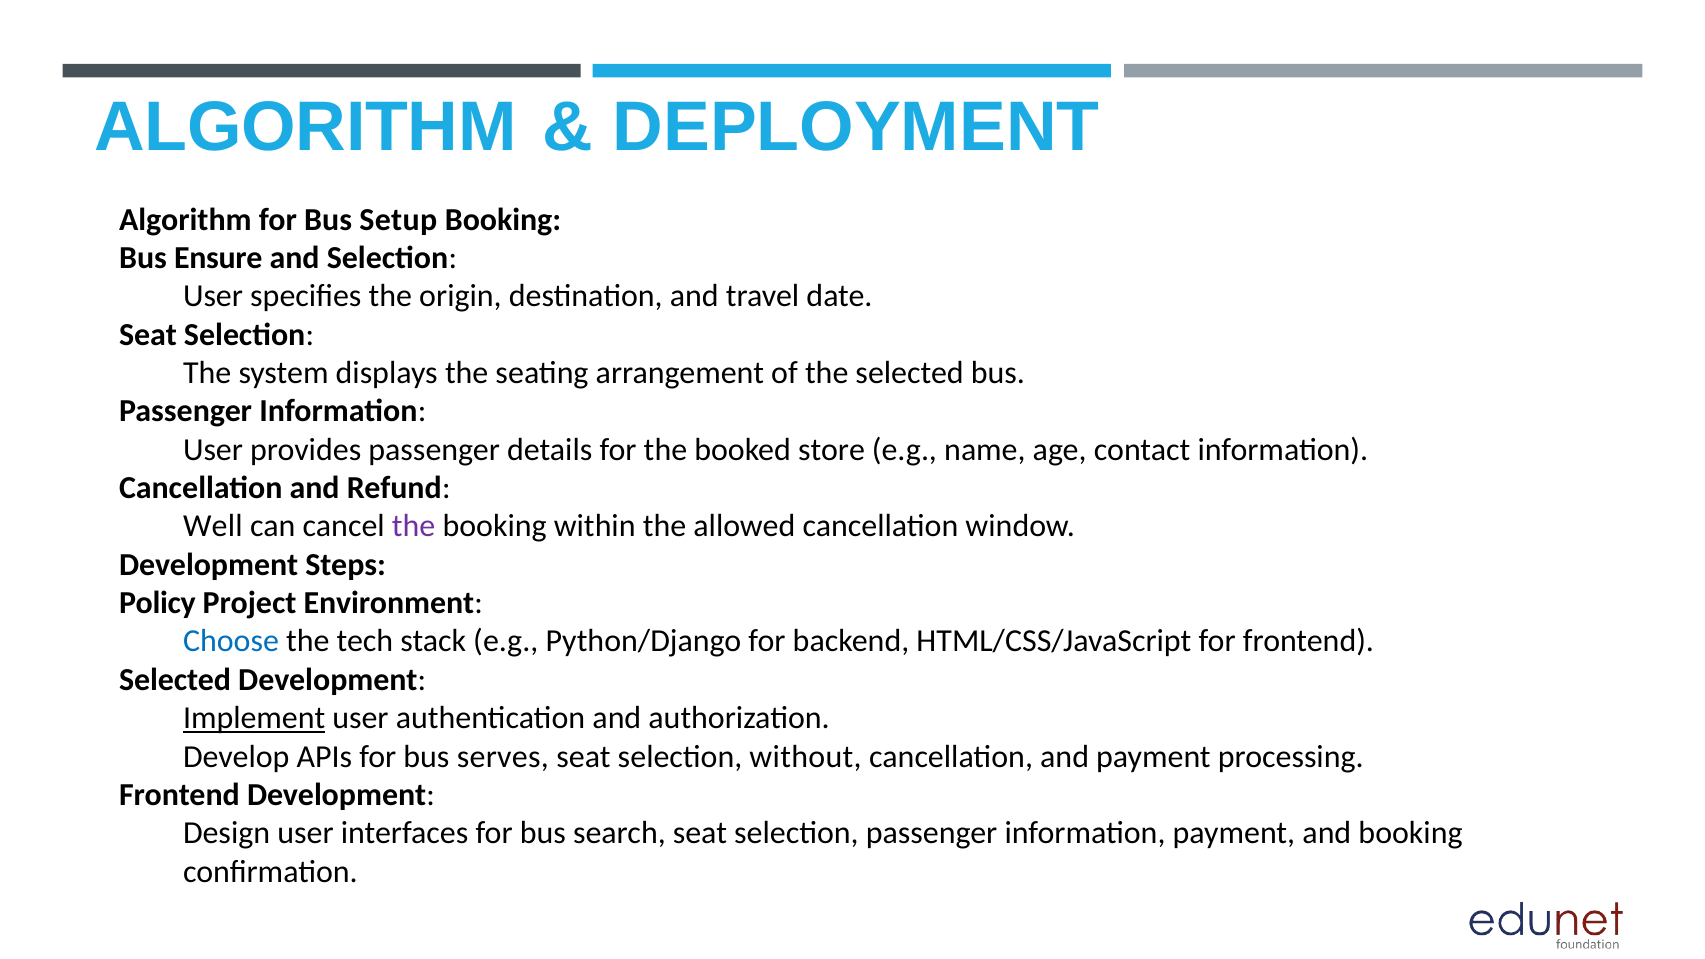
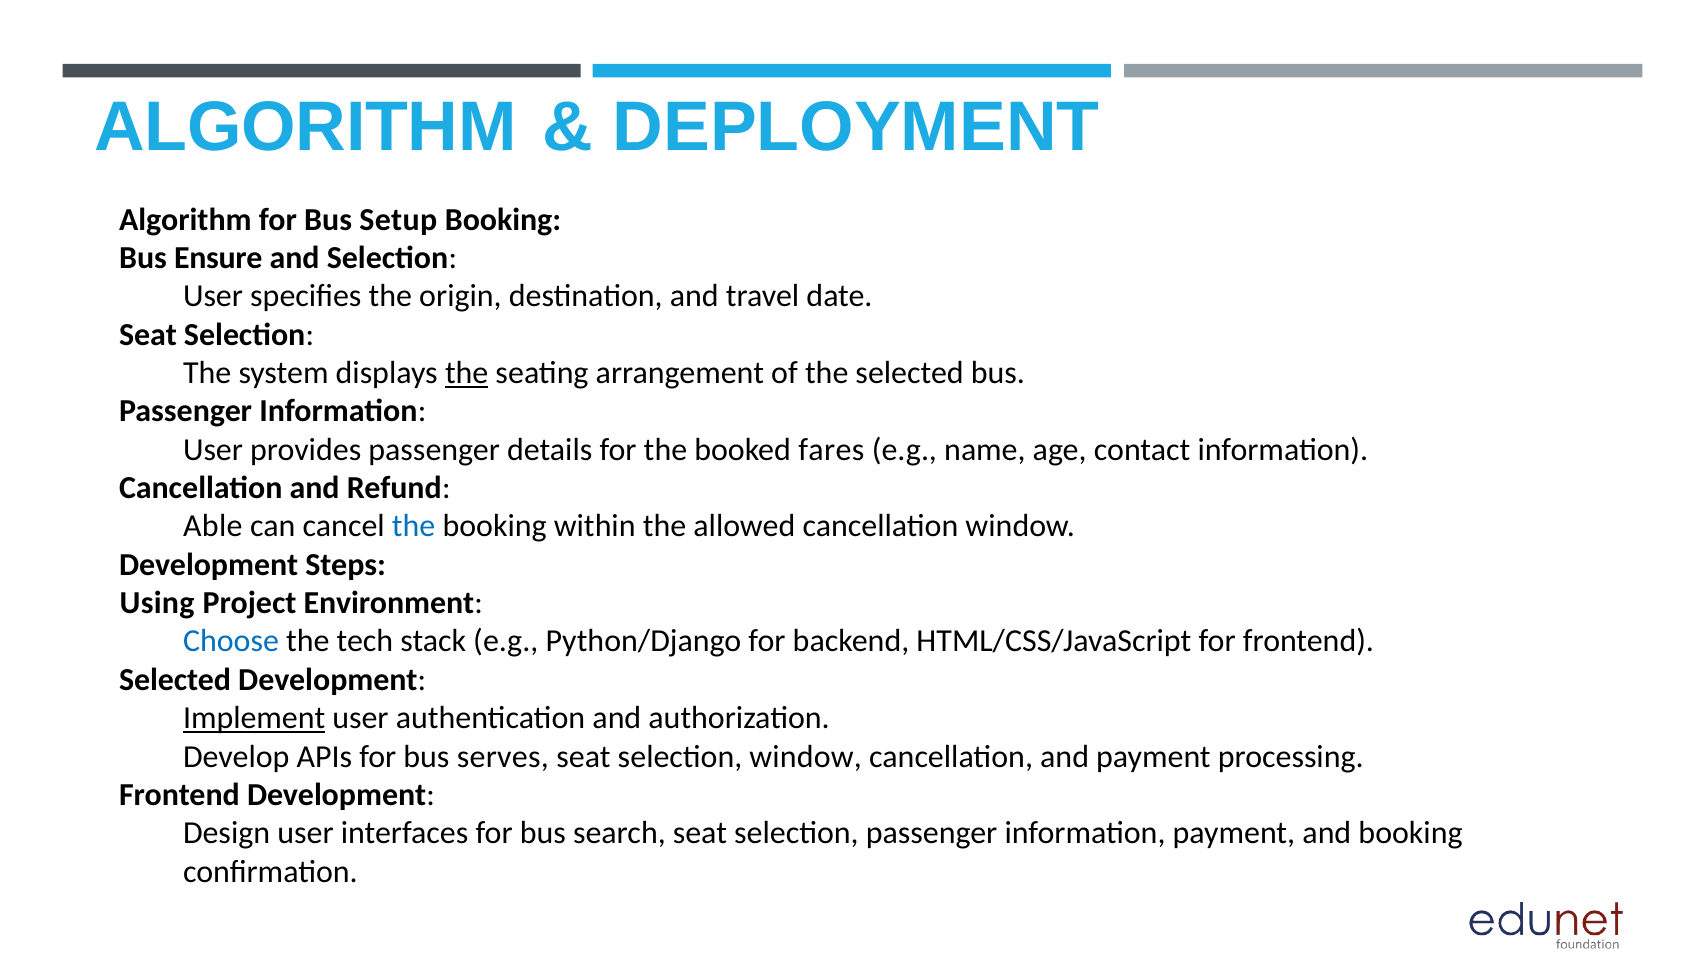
the underline: none -> present (467, 373)
store: store -> fares (831, 450)
Well: Well -> Able (213, 526)
the colour: purple -> blue (414, 526)
Policy: Policy -> Using (157, 603)
selection without: without -> window (806, 757)
